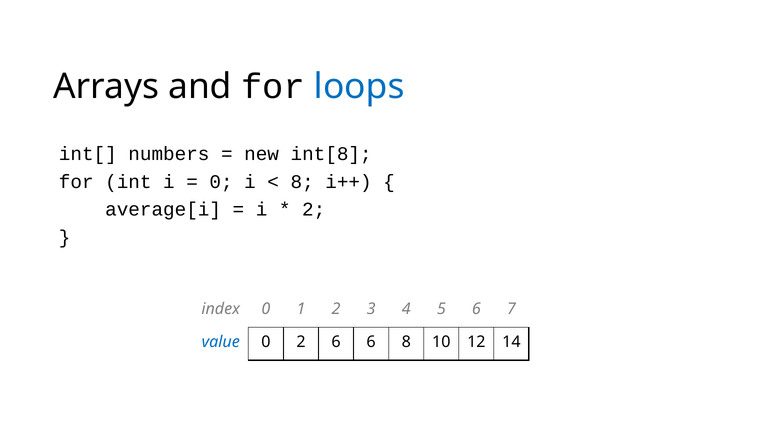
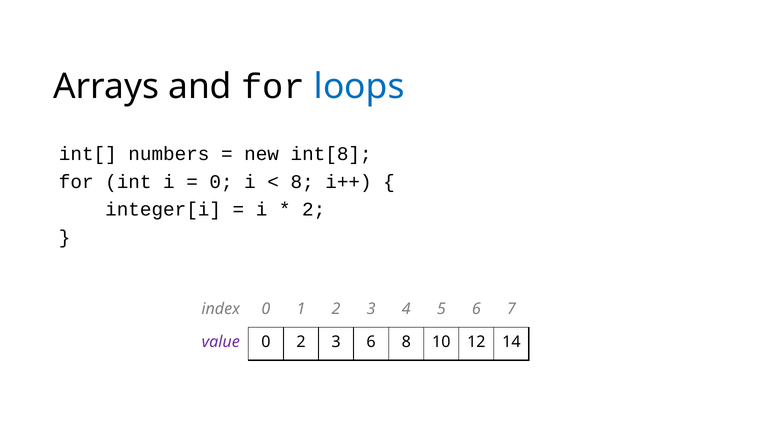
average[i: average[i -> integer[i (163, 210)
value colour: blue -> purple (221, 342)
0 2 6: 6 -> 3 (336, 342)
